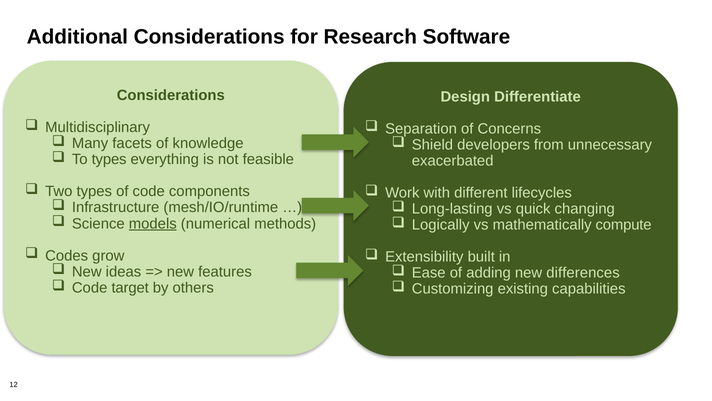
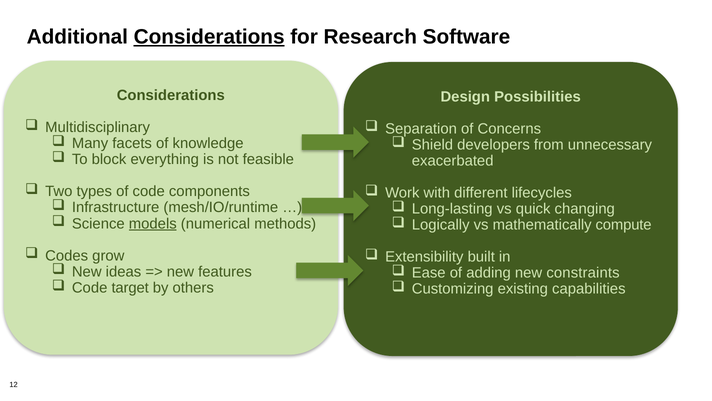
Considerations underline: none -> present (209, 37)
Differentiate: Differentiate -> Possibilities (537, 97)
To types: types -> block (109, 159)
differences: differences -> constraints (583, 273)
